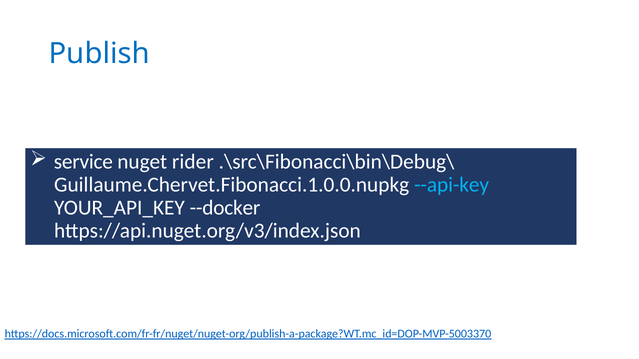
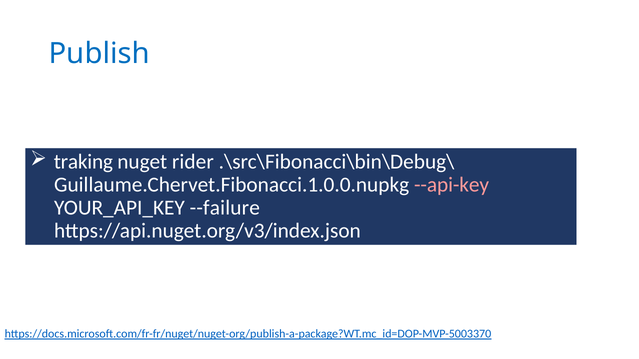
service: service -> traking (83, 162)
--api-key colour: light blue -> pink (452, 185)
--docker: --docker -> --failure (225, 208)
